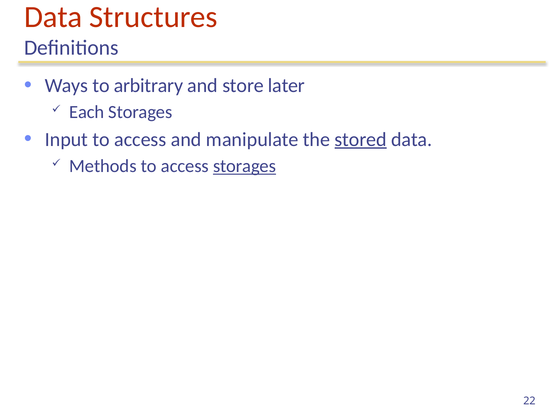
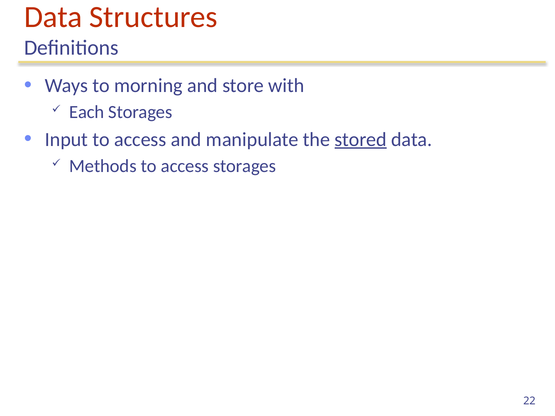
arbitrary: arbitrary -> morning (148, 86)
later: later -> with (286, 86)
storages underline: present -> none (245, 166)
